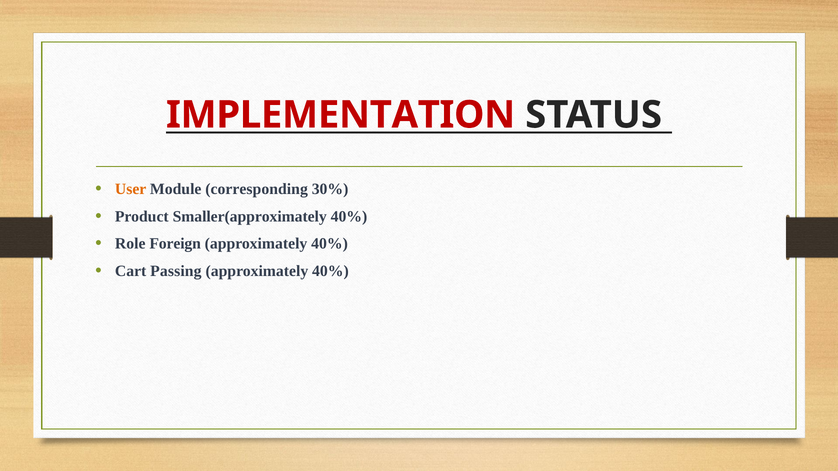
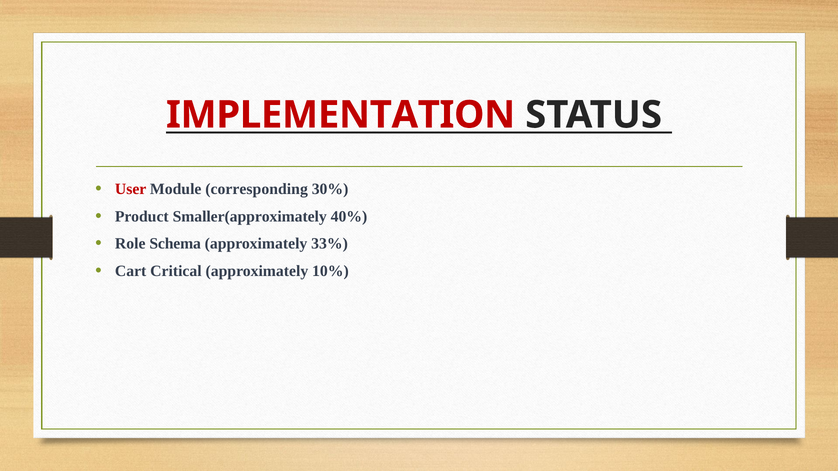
User colour: orange -> red (131, 189)
Foreign: Foreign -> Schema (175, 244)
40%: 40% -> 33% (330, 244)
Passing: Passing -> Critical (176, 271)
40%: 40% -> 10% (330, 271)
